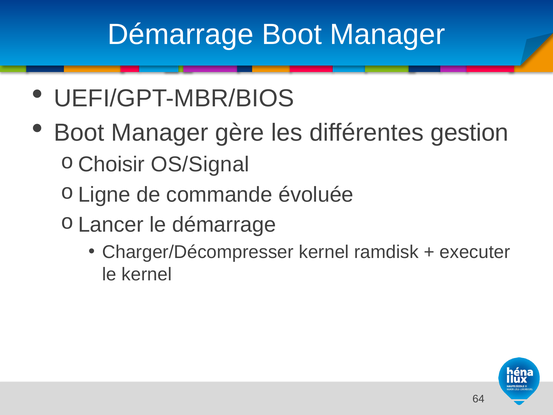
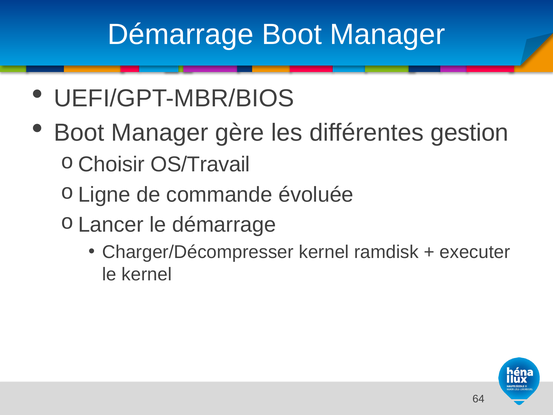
OS/Signal: OS/Signal -> OS/Travail (200, 164)
